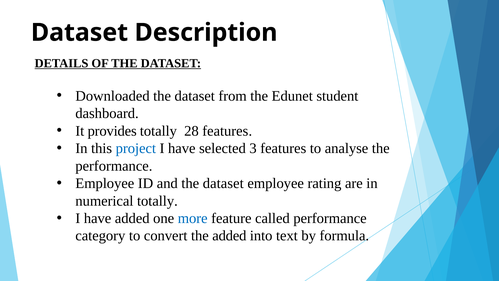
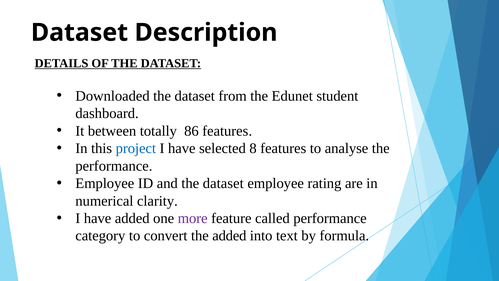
provides: provides -> between (112, 131)
28: 28 -> 86 (191, 131)
3: 3 -> 8 (253, 148)
numerical totally: totally -> clarity (157, 201)
more colour: blue -> purple (193, 218)
